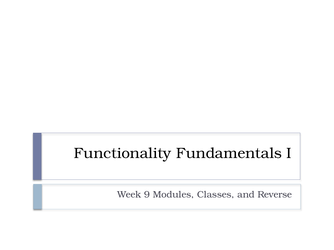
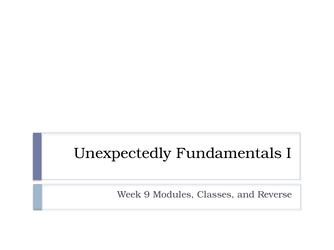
Functionality: Functionality -> Unexpectedly (123, 154)
